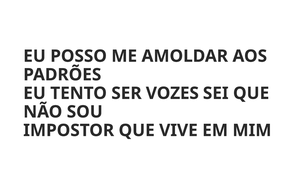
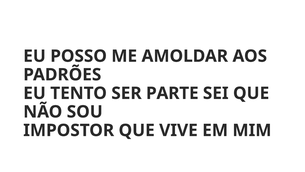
VOZES: VOZES -> PARTE (172, 93)
